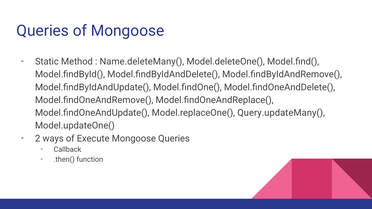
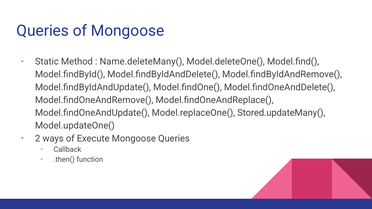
Query.updateMany(: Query.updateMany( -> Stored.updateMany( (281, 113)
